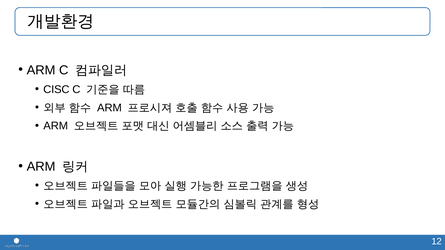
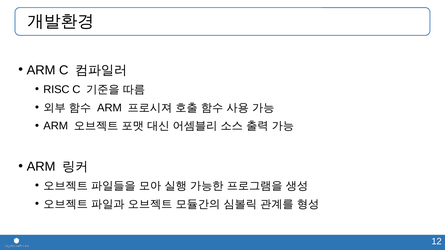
CISC: CISC -> RISC (56, 89)
